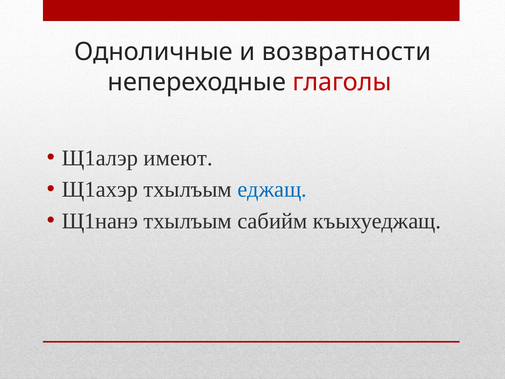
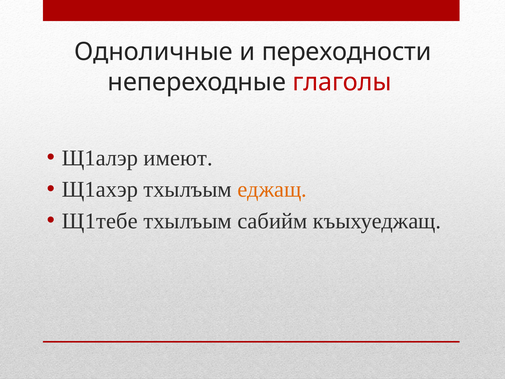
возвратности: возвратности -> переходности (347, 52)
еджащ colour: blue -> orange (272, 189)
Щ1нанэ: Щ1нанэ -> Щ1тебе (100, 221)
